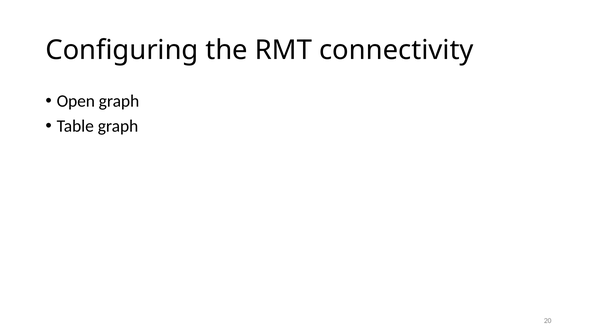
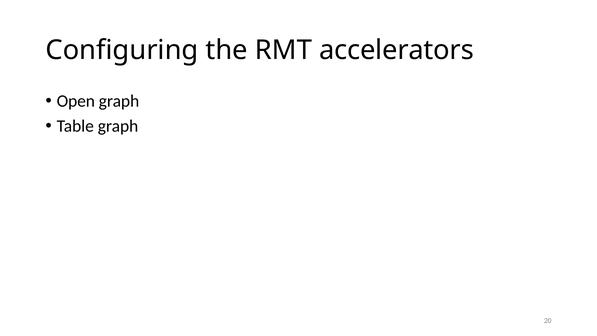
connectivity: connectivity -> accelerators (396, 50)
